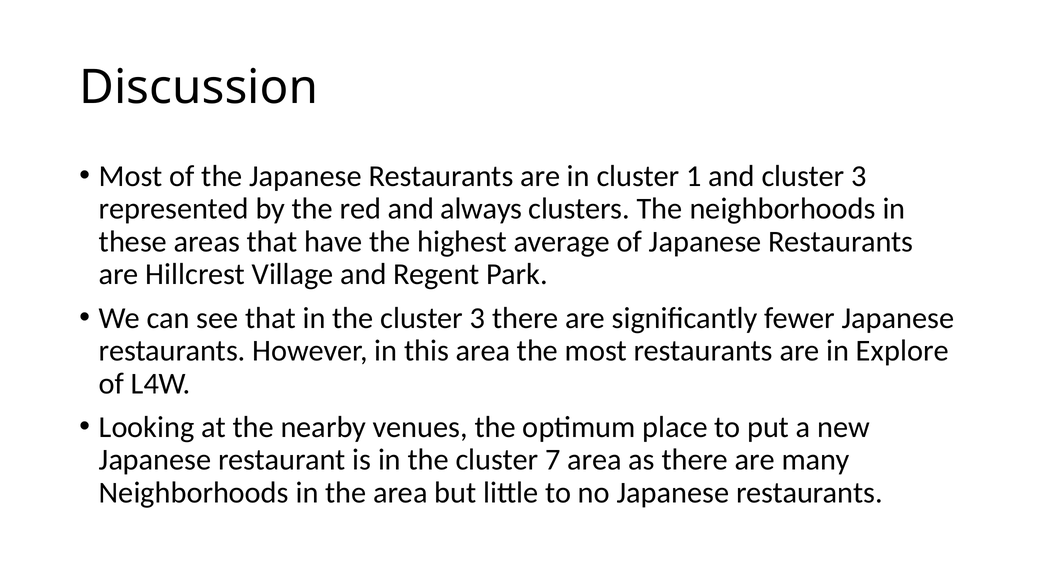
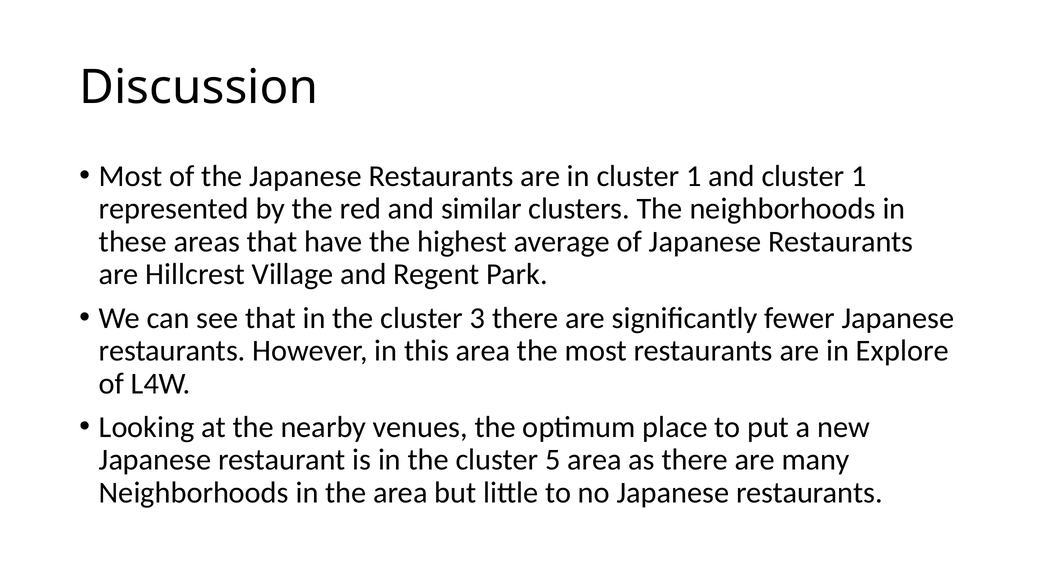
and cluster 3: 3 -> 1 (859, 176)
always: always -> similar (481, 209)
7: 7 -> 5 (553, 460)
